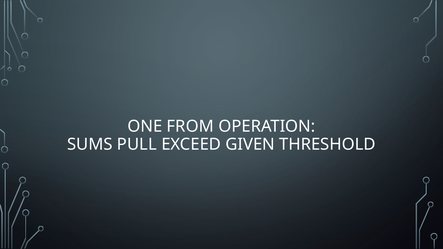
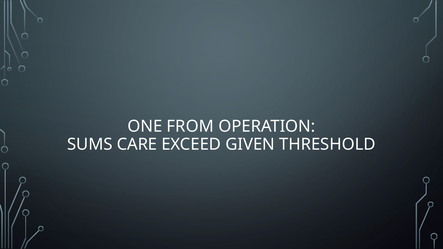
PULL: PULL -> CARE (137, 144)
